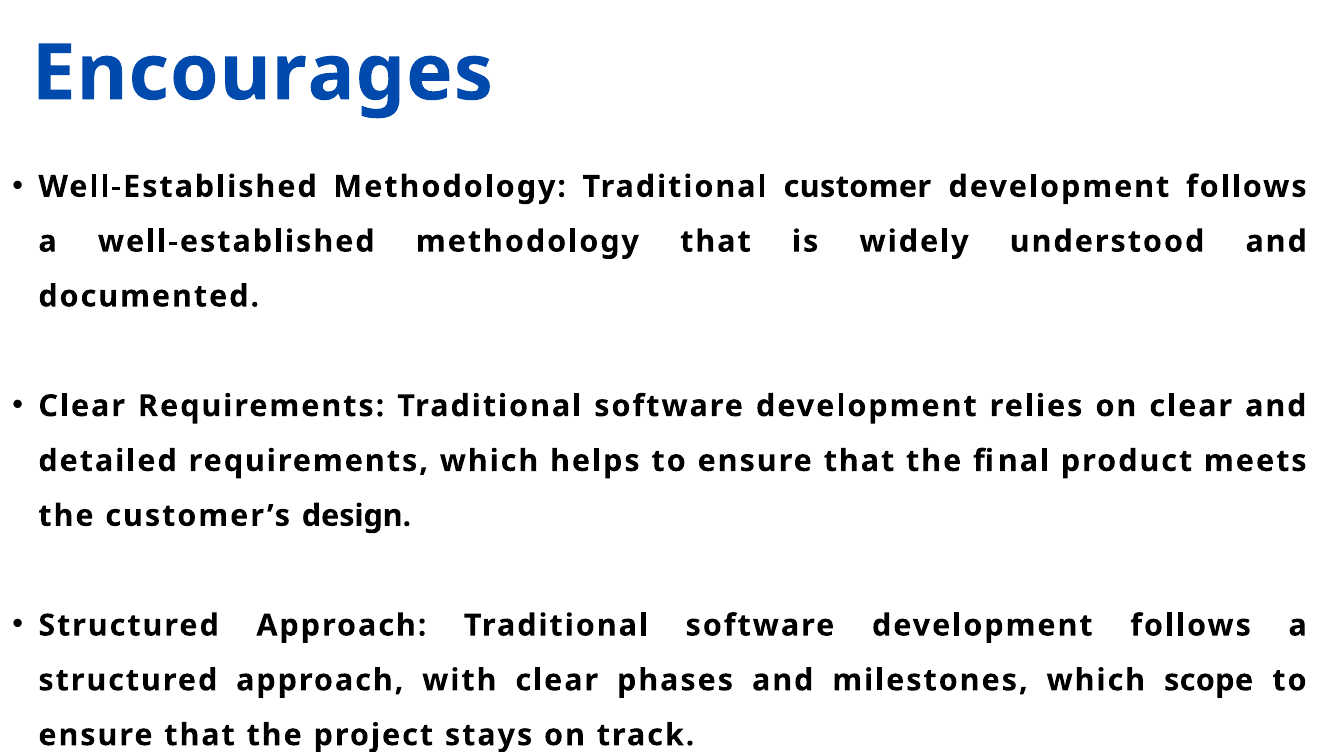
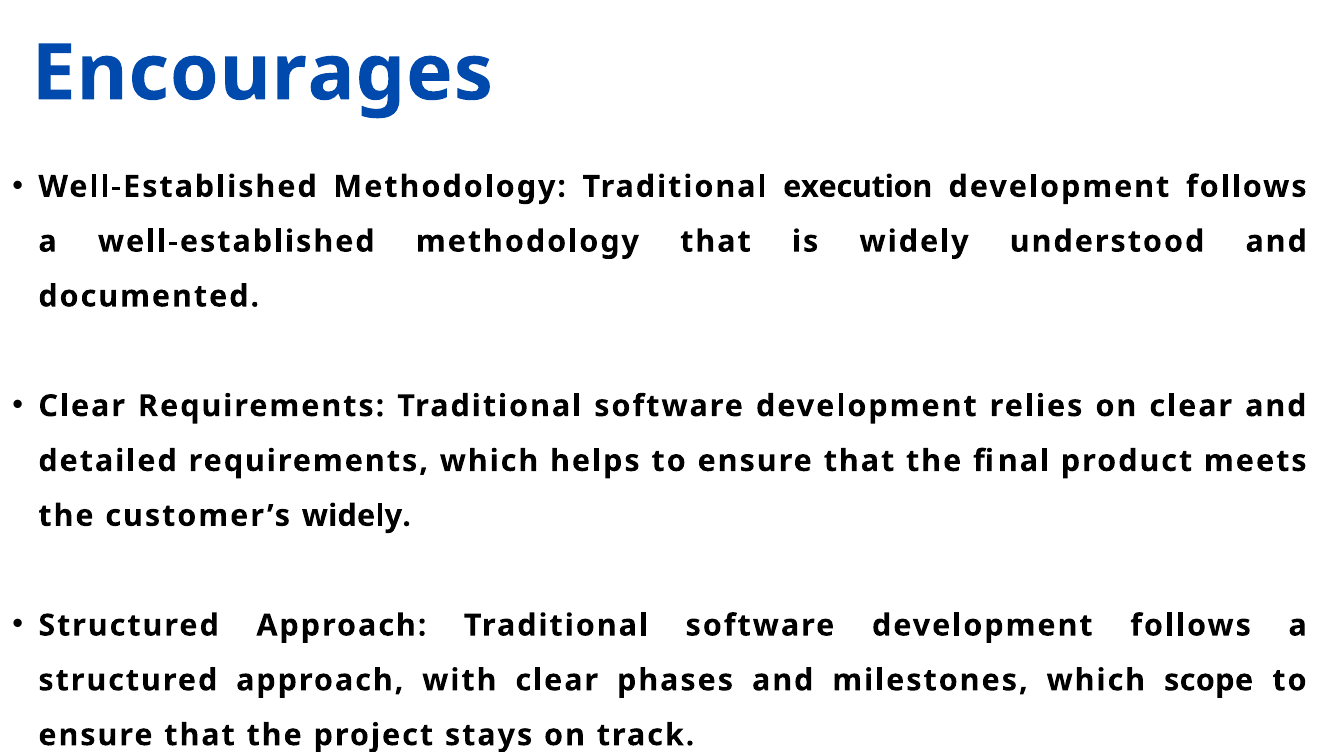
customer: customer -> execution (858, 187)
customer’s design: design -> widely (356, 516)
